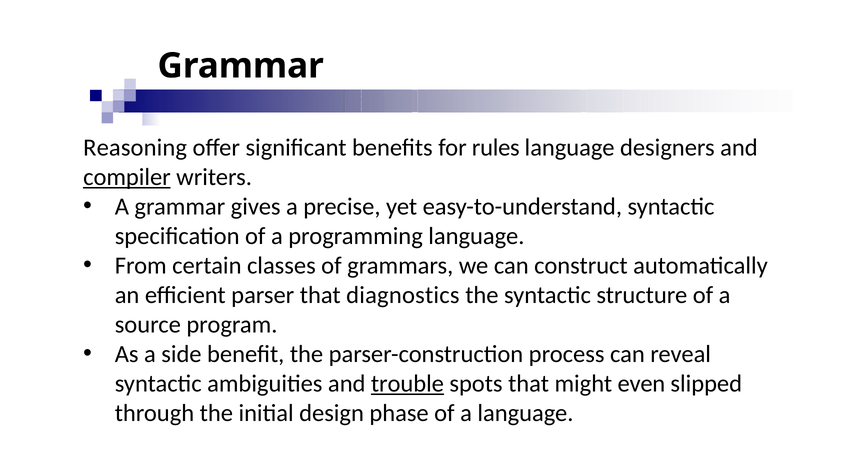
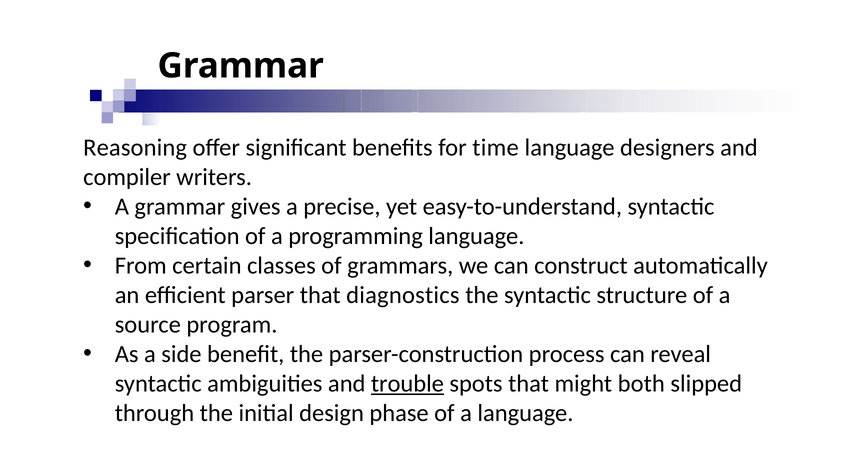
rules: rules -> time (496, 147)
compiler underline: present -> none (127, 177)
even: even -> both (641, 383)
